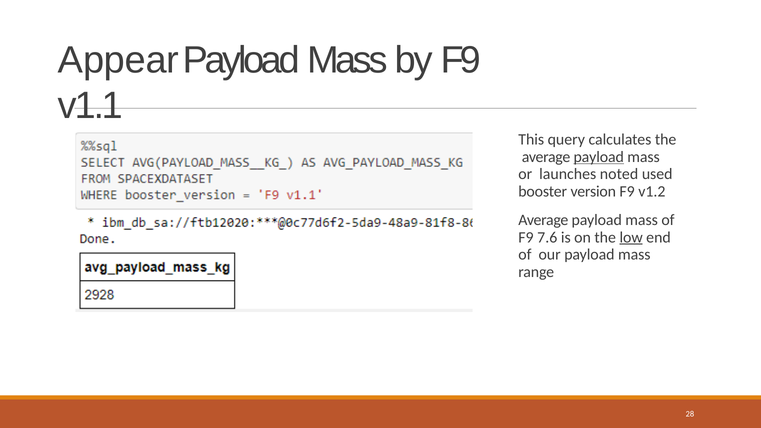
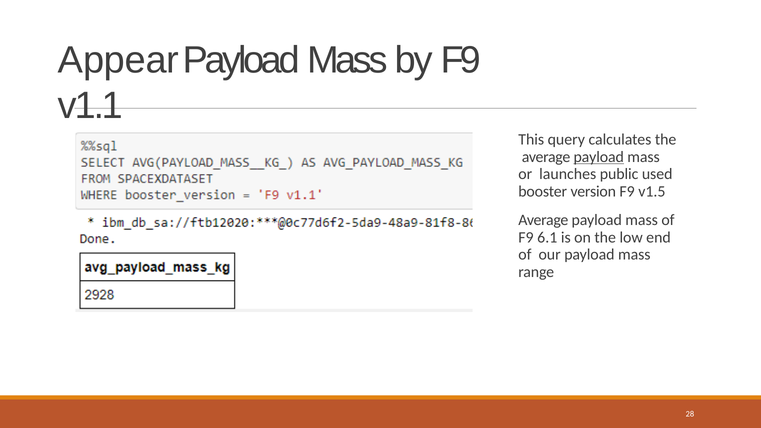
noted: noted -> public (619, 174)
v1.2: v1.2 -> v1.5 (652, 192)
7.6: 7.6 -> 6.1 (547, 237)
low underline: present -> none (631, 237)
